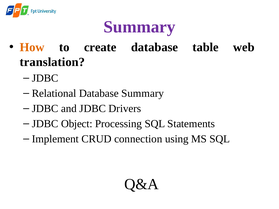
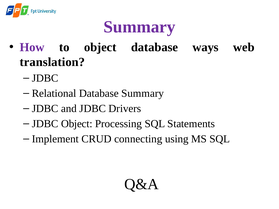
How colour: orange -> purple (32, 47)
to create: create -> object (100, 47)
table: table -> ways (206, 47)
connection: connection -> connecting (138, 139)
